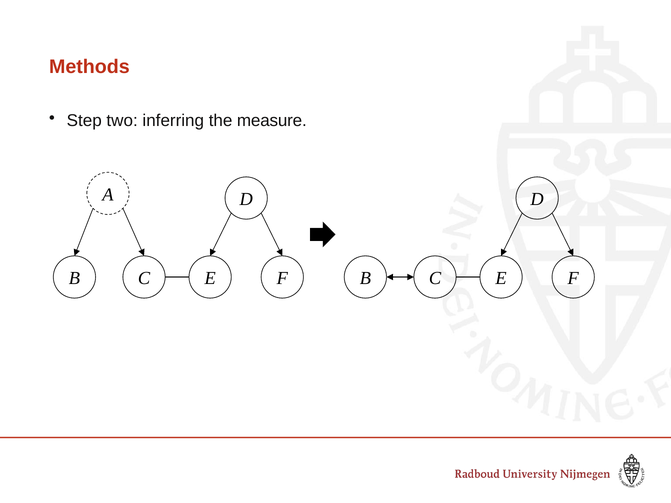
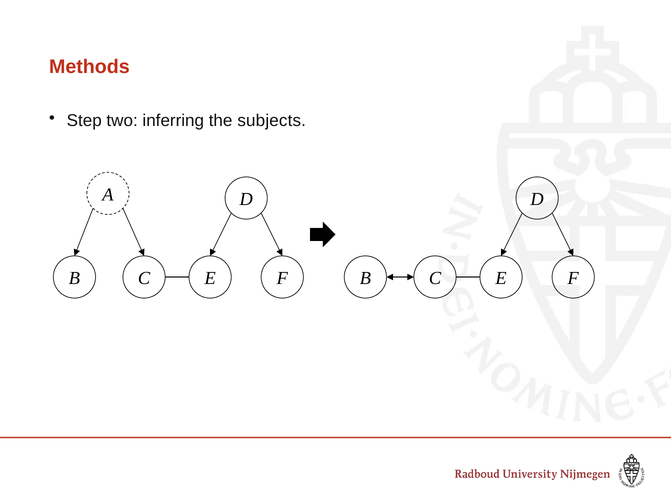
measure: measure -> subjects (272, 121)
